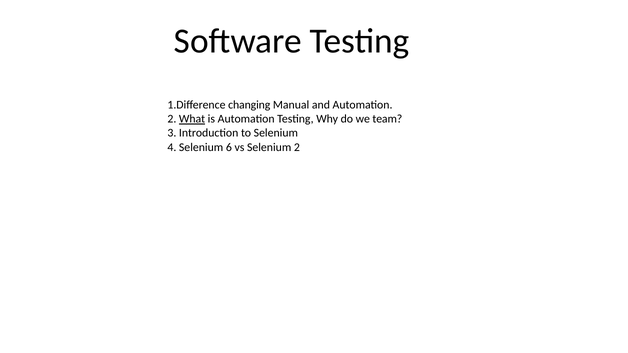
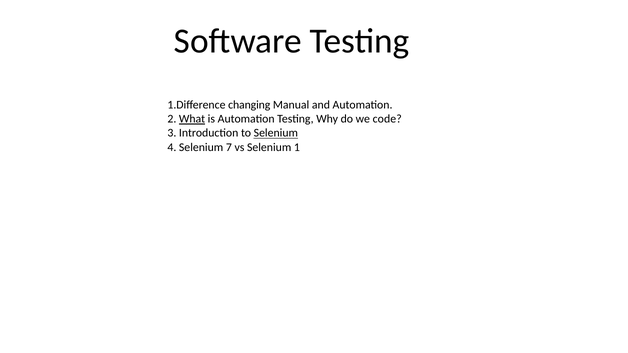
team: team -> code (387, 119)
Selenium underline: none -> present (276, 133)
6: 6 -> 7 (229, 147)
Selenium 2: 2 -> 1 (297, 147)
